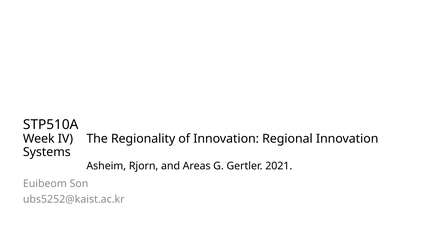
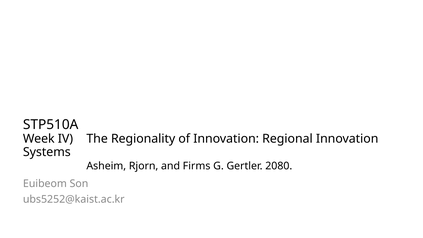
Areas: Areas -> Firms (197, 166)
2021: 2021 -> 2080 (279, 166)
